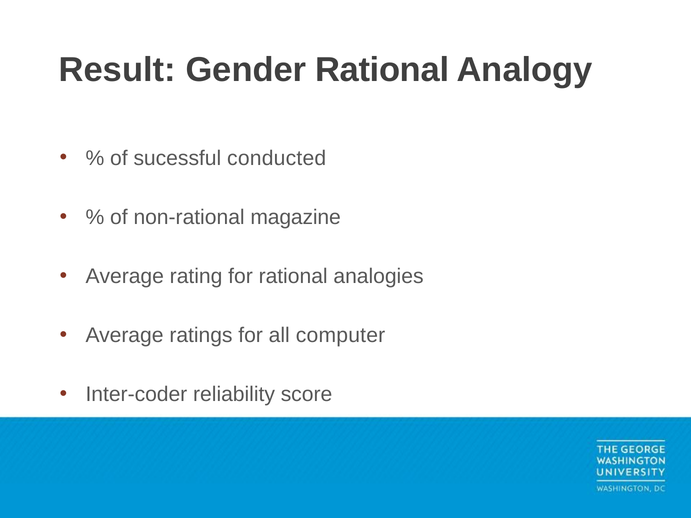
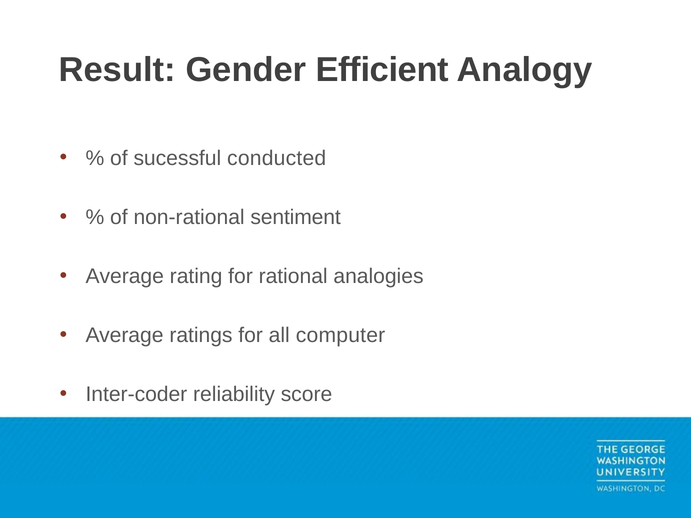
Gender Rational: Rational -> Efficient (382, 70)
magazine: magazine -> sentiment (296, 217)
